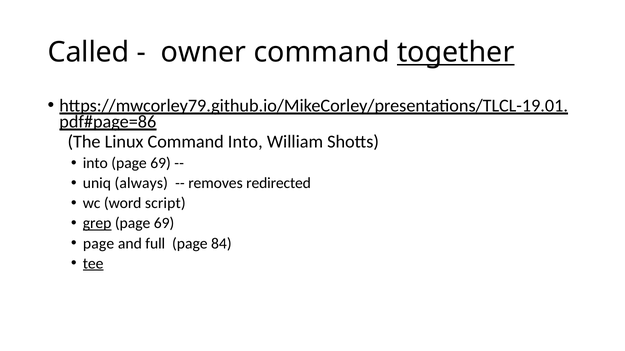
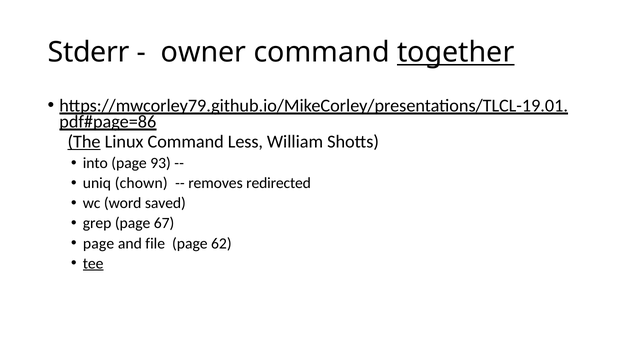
Called: Called -> Stderr (89, 53)
The underline: none -> present (84, 142)
Command Into: Into -> Less (245, 142)
69: 69 -> 93 (161, 163)
always: always -> chown (141, 183)
script: script -> saved (165, 204)
grep underline: present -> none (97, 224)
69: 69 -> 67 (164, 224)
full: full -> file (155, 244)
84: 84 -> 62 (221, 244)
